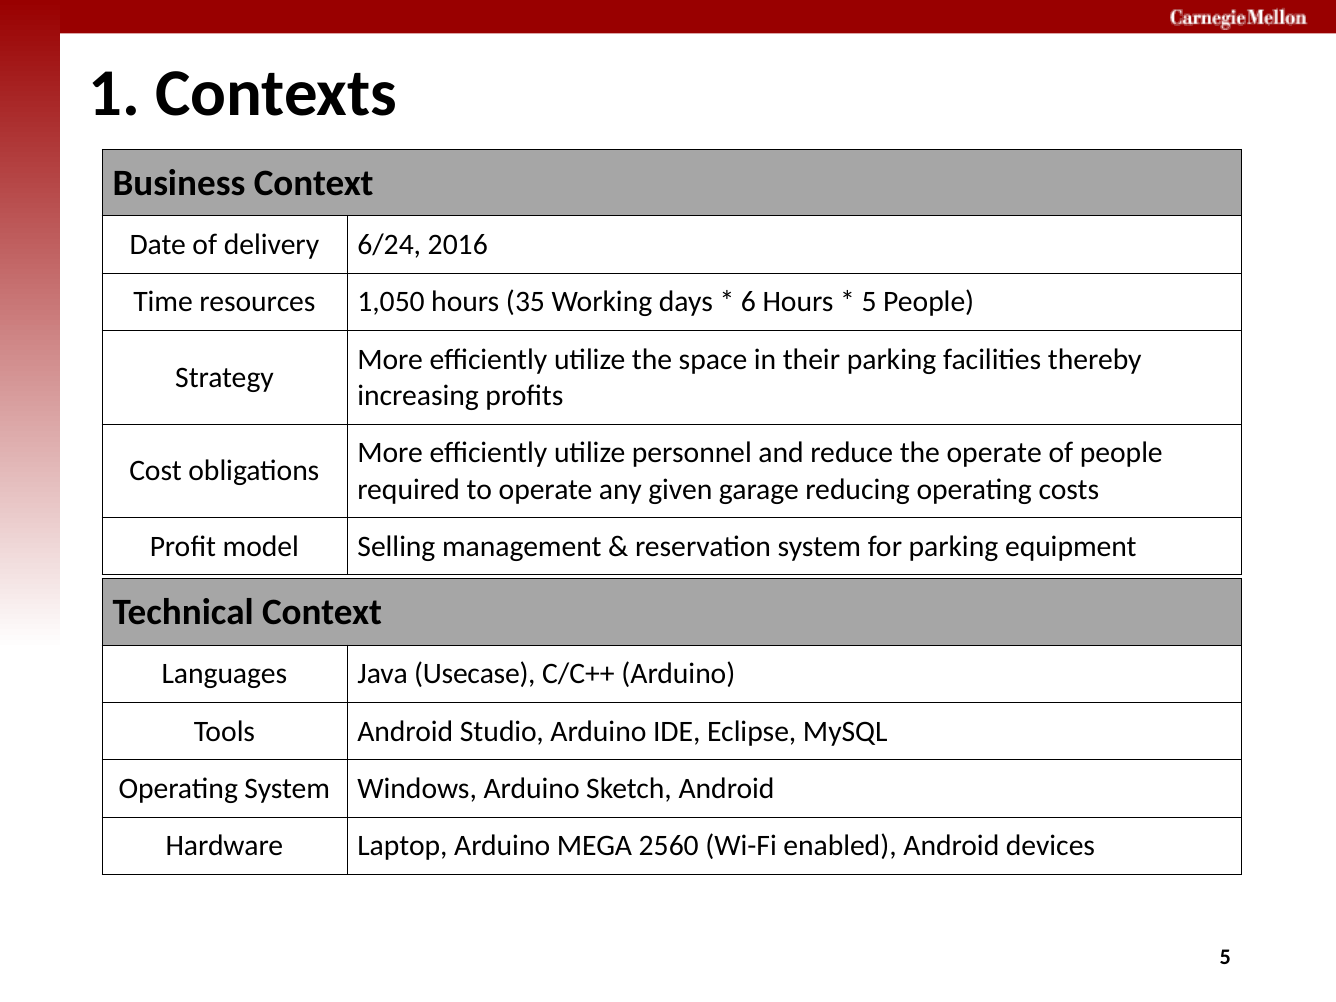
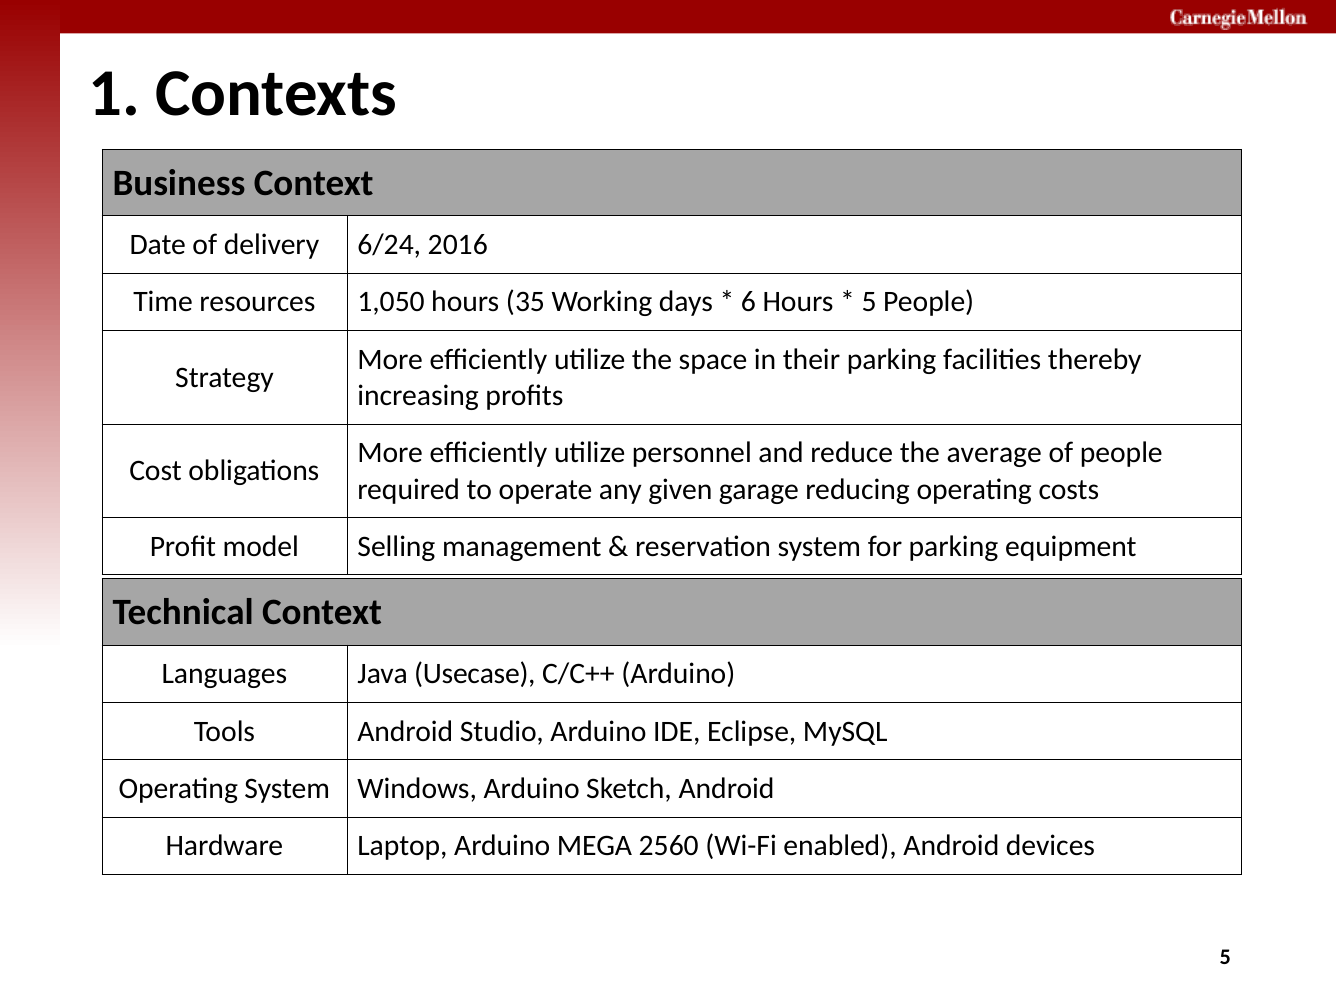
the operate: operate -> average (994, 453)
